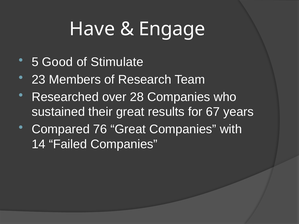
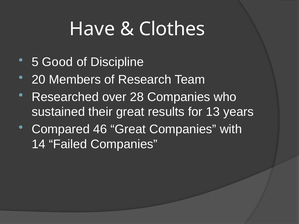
Engage: Engage -> Clothes (172, 29)
Stimulate: Stimulate -> Discipline (117, 62)
23: 23 -> 20 (39, 80)
67: 67 -> 13 (213, 112)
76: 76 -> 46 (100, 129)
